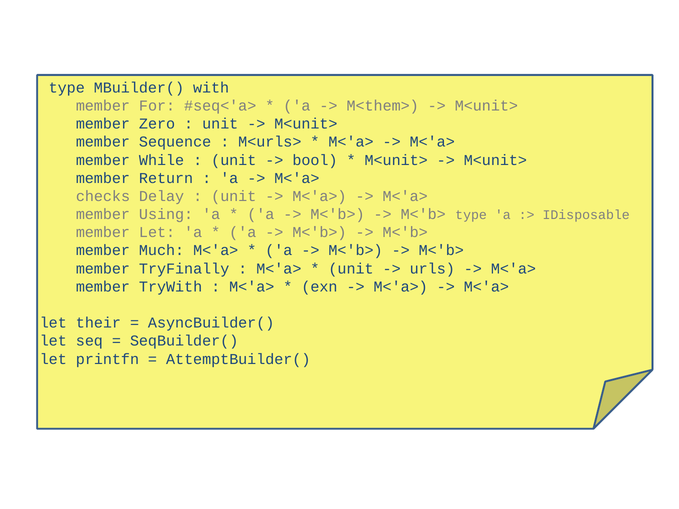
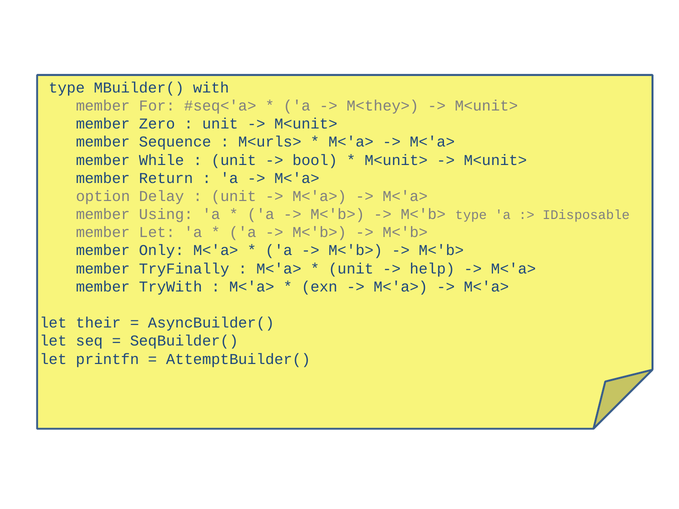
M<them>: M<them> -> M<they> (383, 106)
checks: checks -> option (103, 196)
Much: Much -> Only (162, 251)
urls: urls -> help (432, 269)
